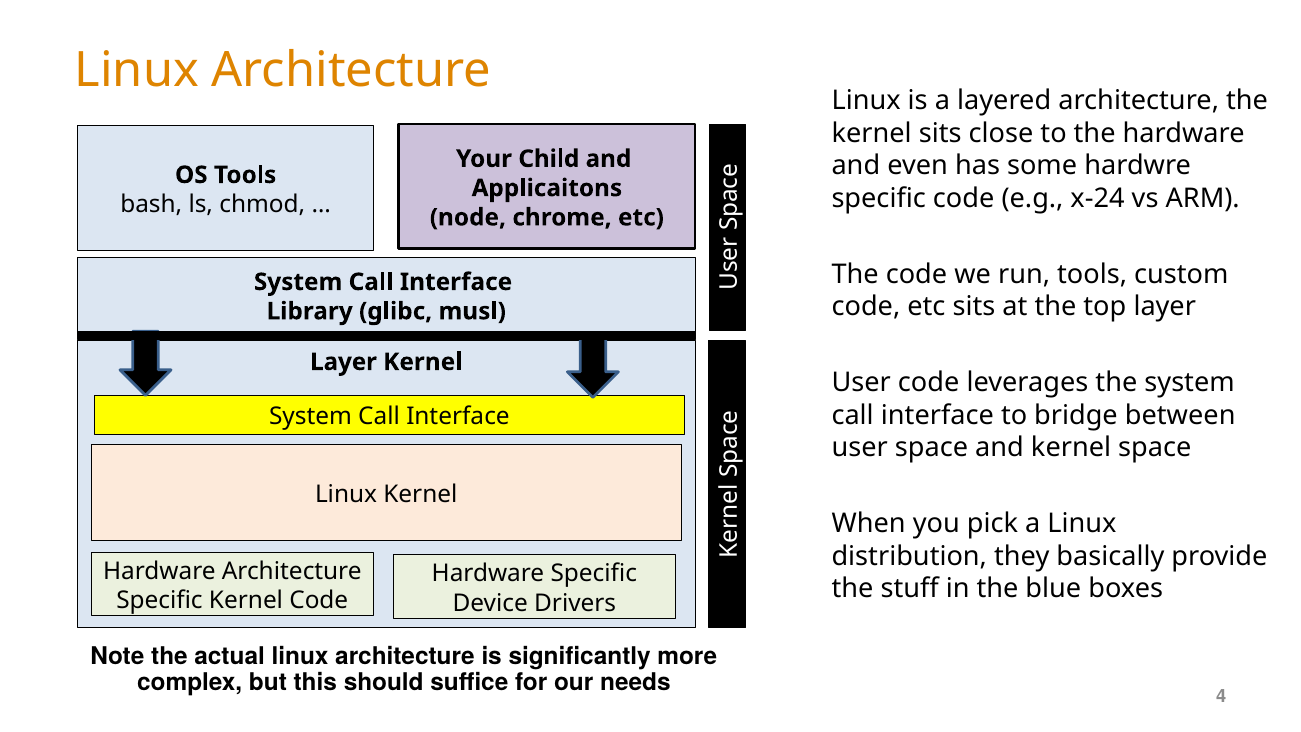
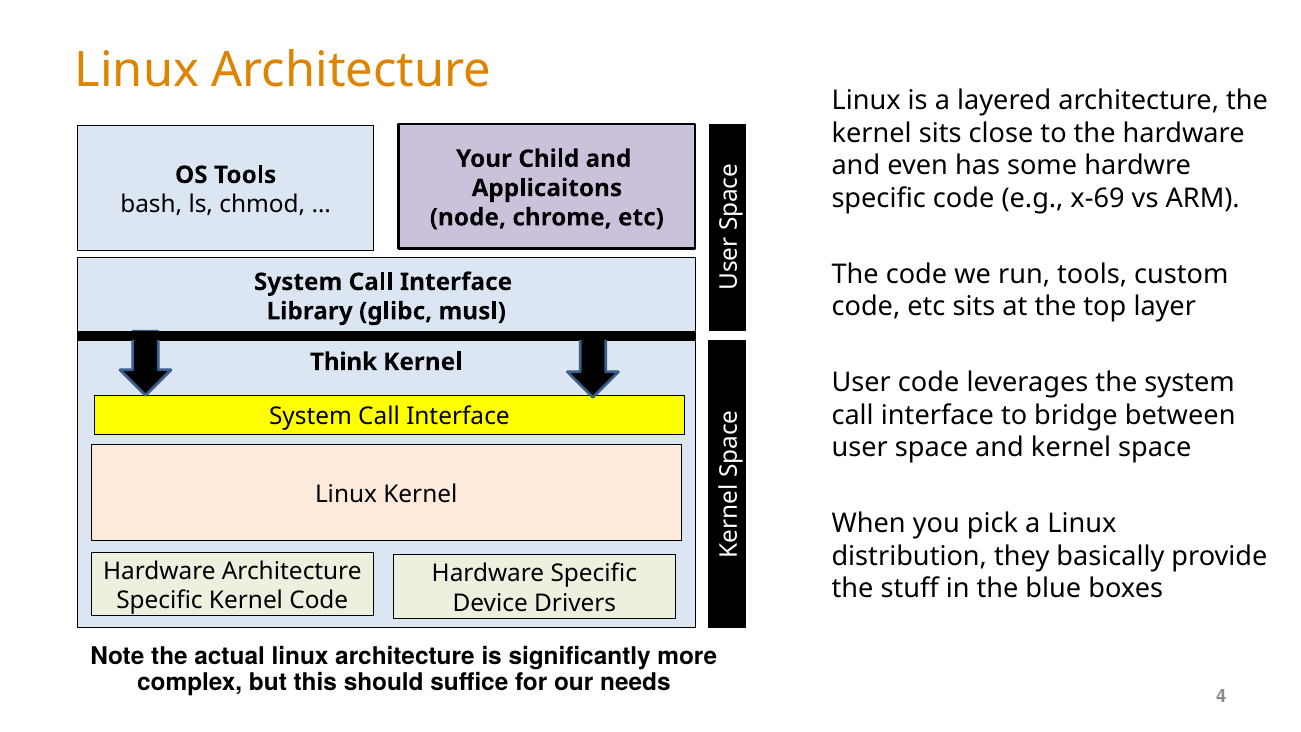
x-24: x-24 -> x-69 (1098, 198)
Layer: Layer -> Think (344, 362)
